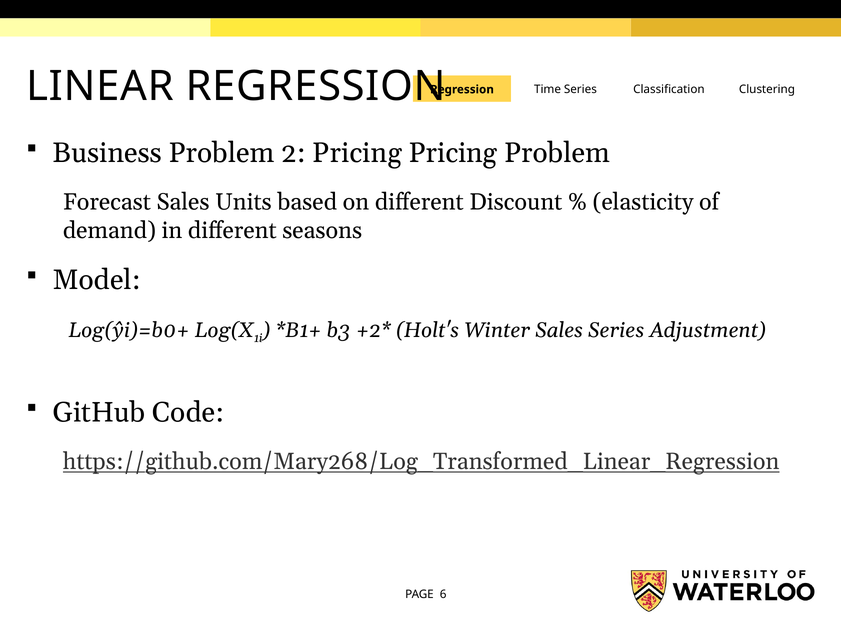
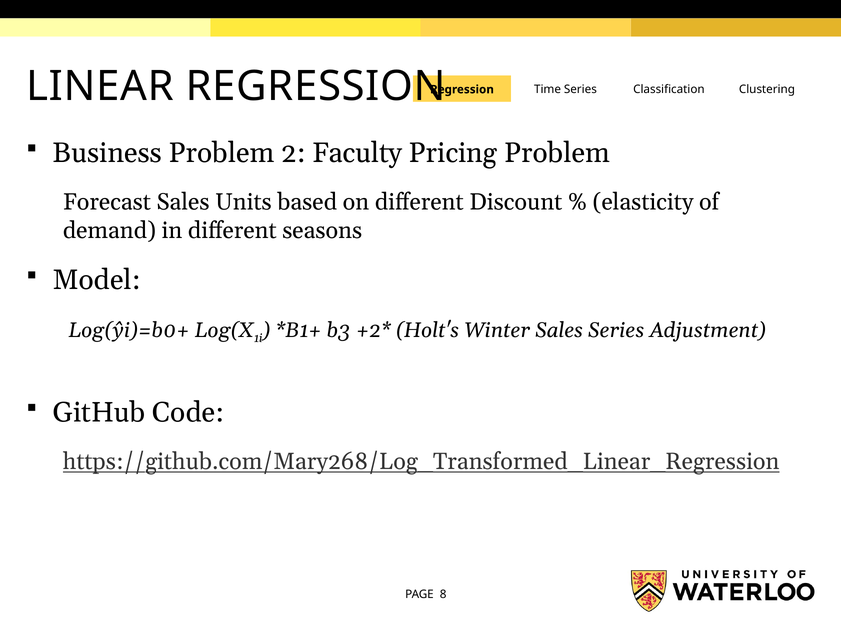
2 Pricing: Pricing -> Faculty (357, 153)
6: 6 -> 8 (443, 594)
